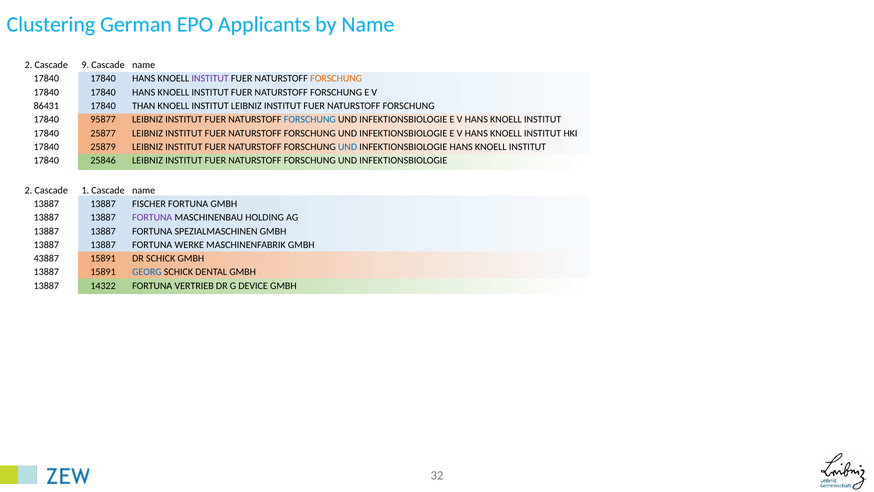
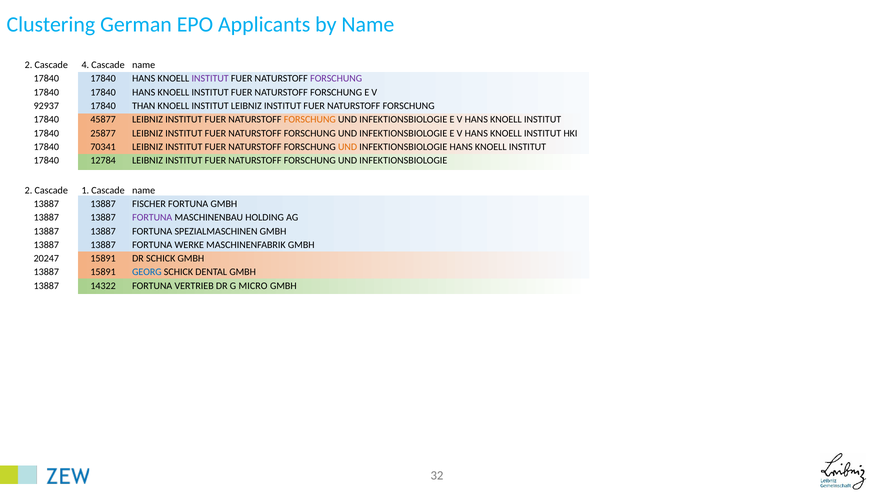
9: 9 -> 4 (85, 65)
FORSCHUNG colour: orange -> purple (336, 79)
86431: 86431 -> 92937 (46, 106)
95877: 95877 -> 45877 (103, 120)
FORSCHUNG colour: blue -> orange (310, 120)
25879: 25879 -> 70341 (103, 147)
UND colour: blue -> orange (348, 147)
25846: 25846 -> 12784 (103, 160)
43887: 43887 -> 20247 (46, 258)
DEVICE: DEVICE -> MICRO (253, 286)
